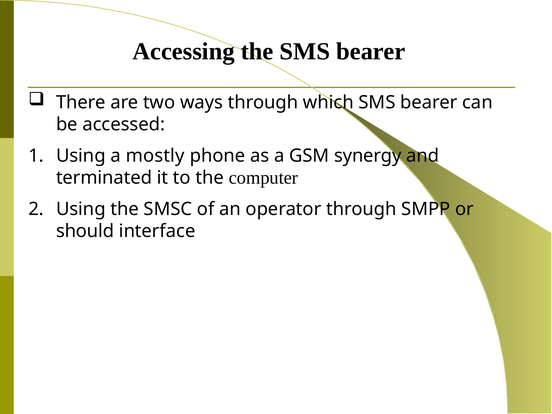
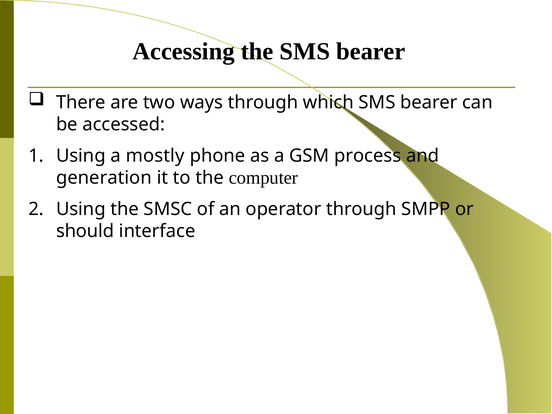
synergy: synergy -> process (368, 156)
terminated: terminated -> generation (104, 178)
